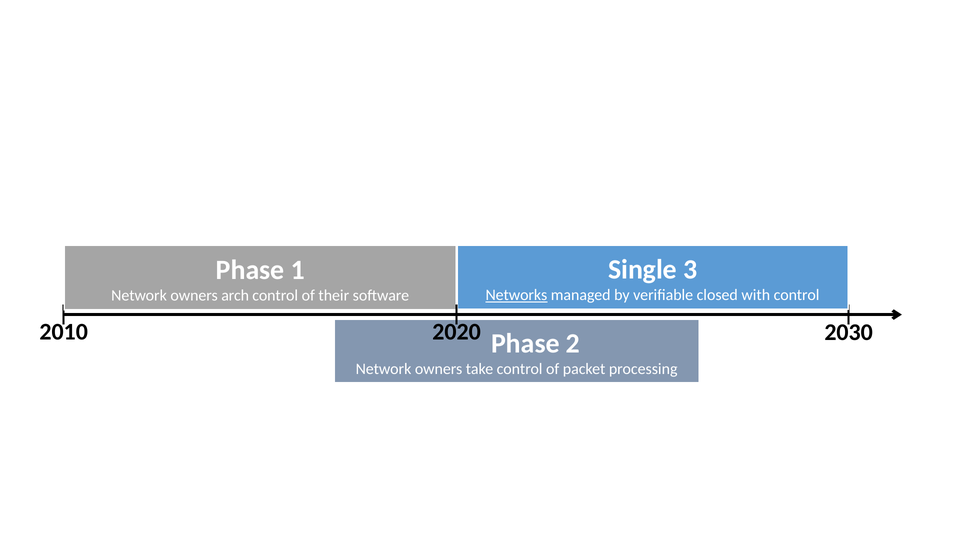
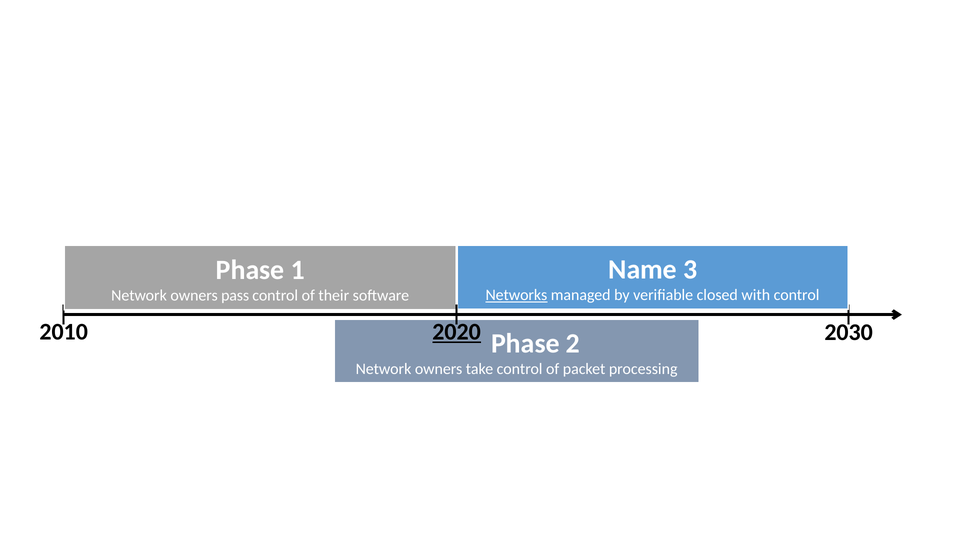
Single: Single -> Name (643, 270)
arch: arch -> pass (235, 295)
2020 underline: none -> present (457, 332)
